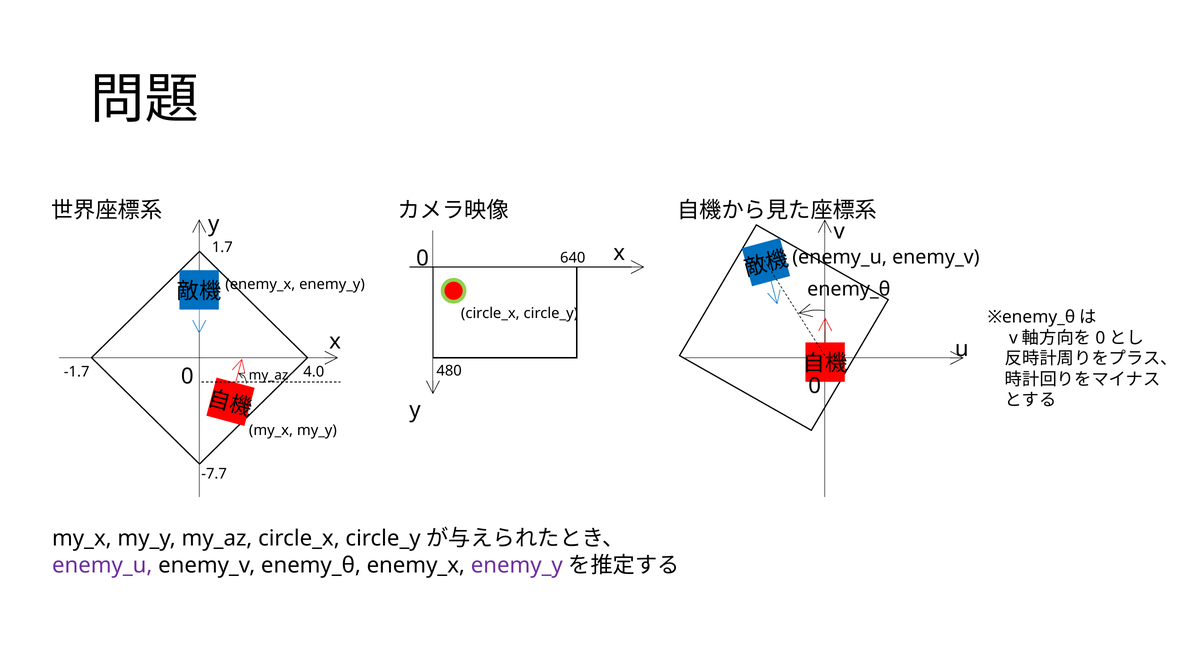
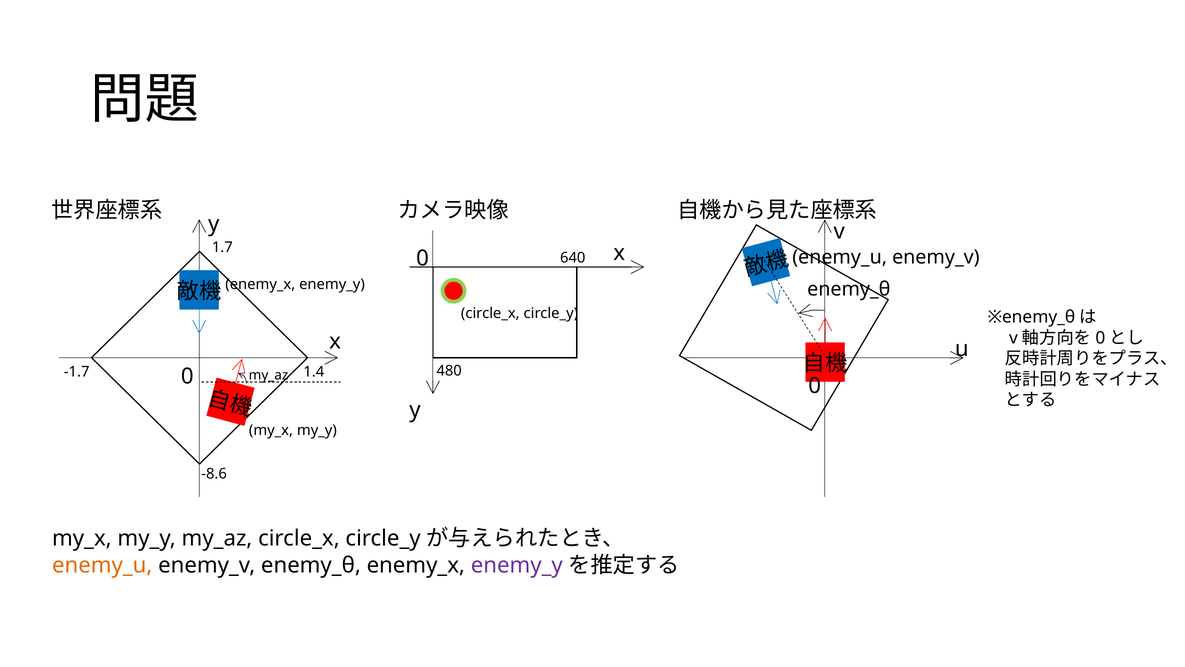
4.0: 4.0 -> 1.4 (314, 372)
-7.7: -7.7 -> -8.6 (214, 474)
enemy_u colour: purple -> orange (102, 565)
